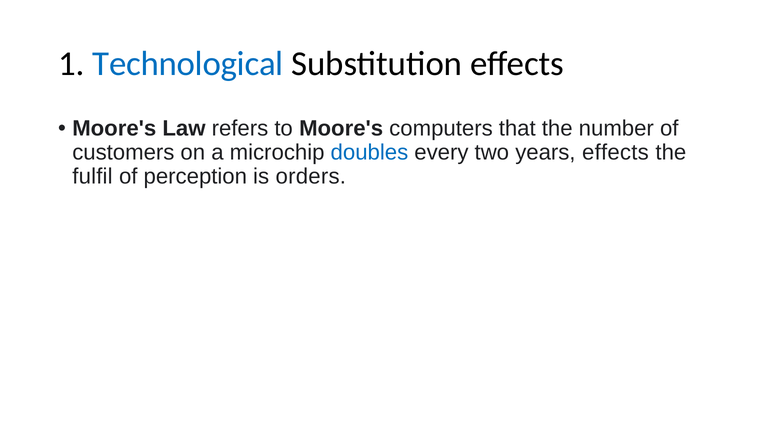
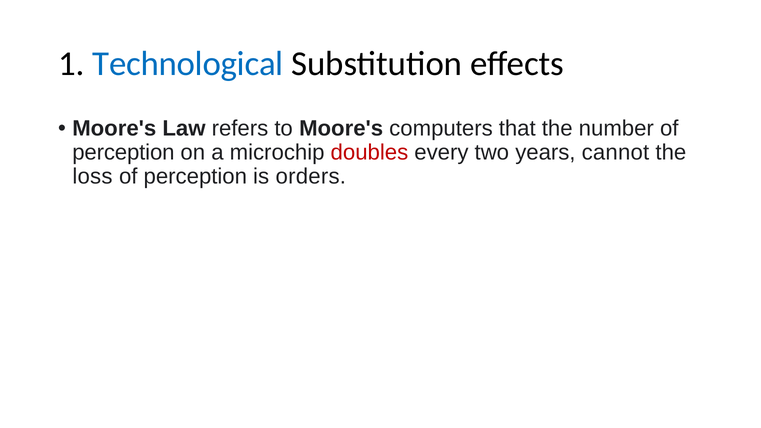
customers: customers -> perception (123, 153)
doubles colour: blue -> red (369, 153)
years effects: effects -> cannot (615, 153)
fulfil: fulfil -> loss (92, 176)
